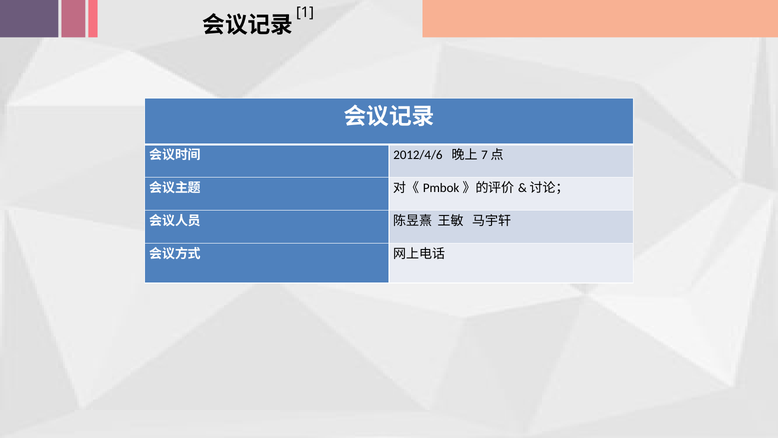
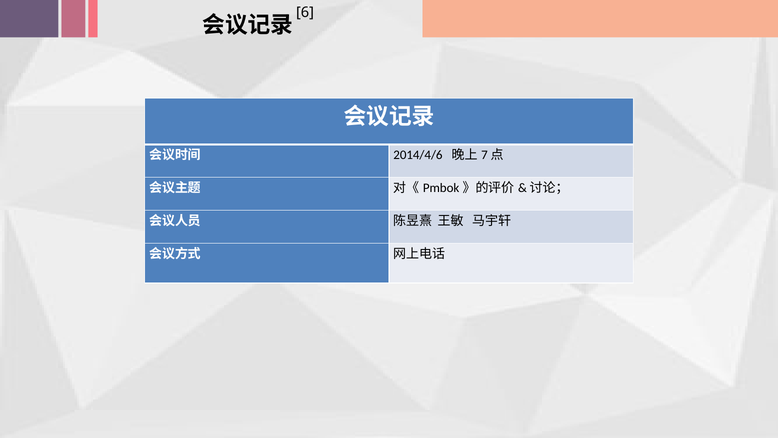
1: 1 -> 6 (305, 13)
2012/4/6: 2012/4/6 -> 2014/4/6 (418, 155)
